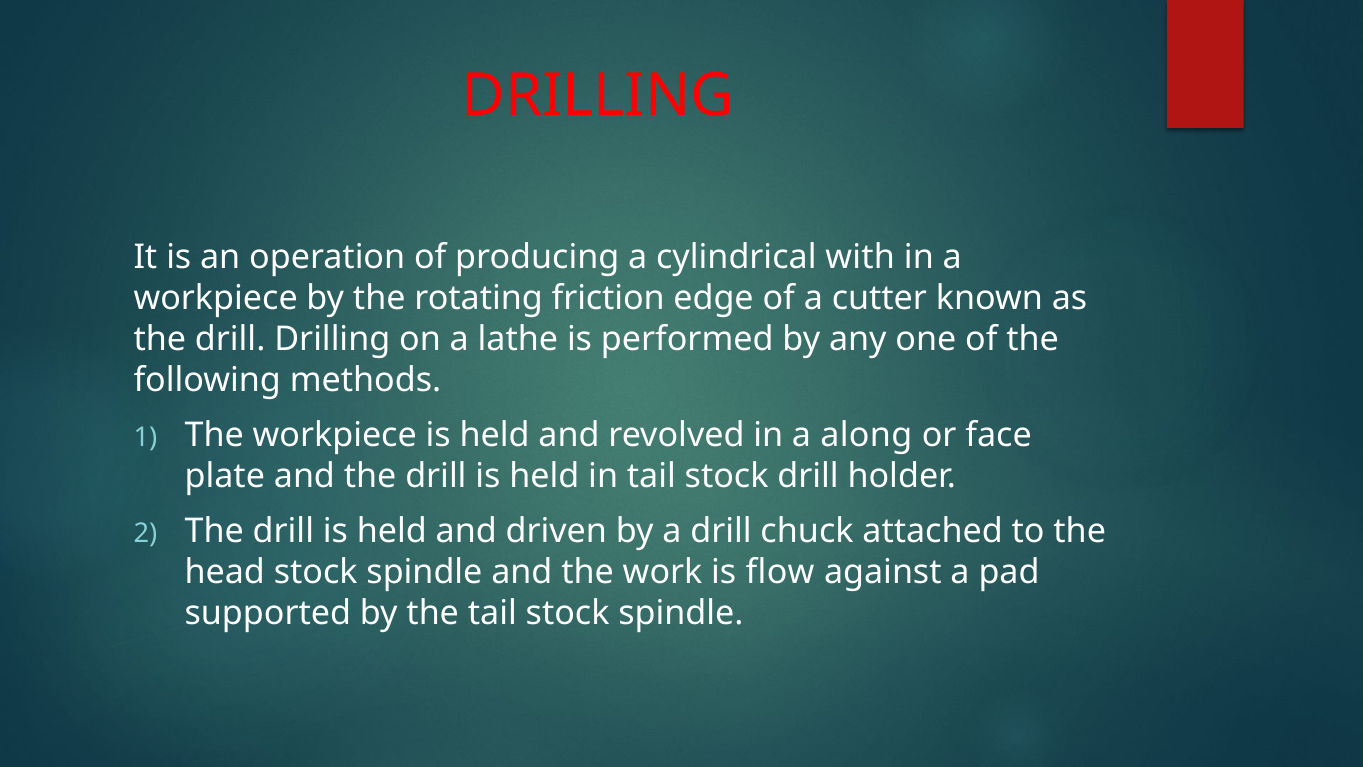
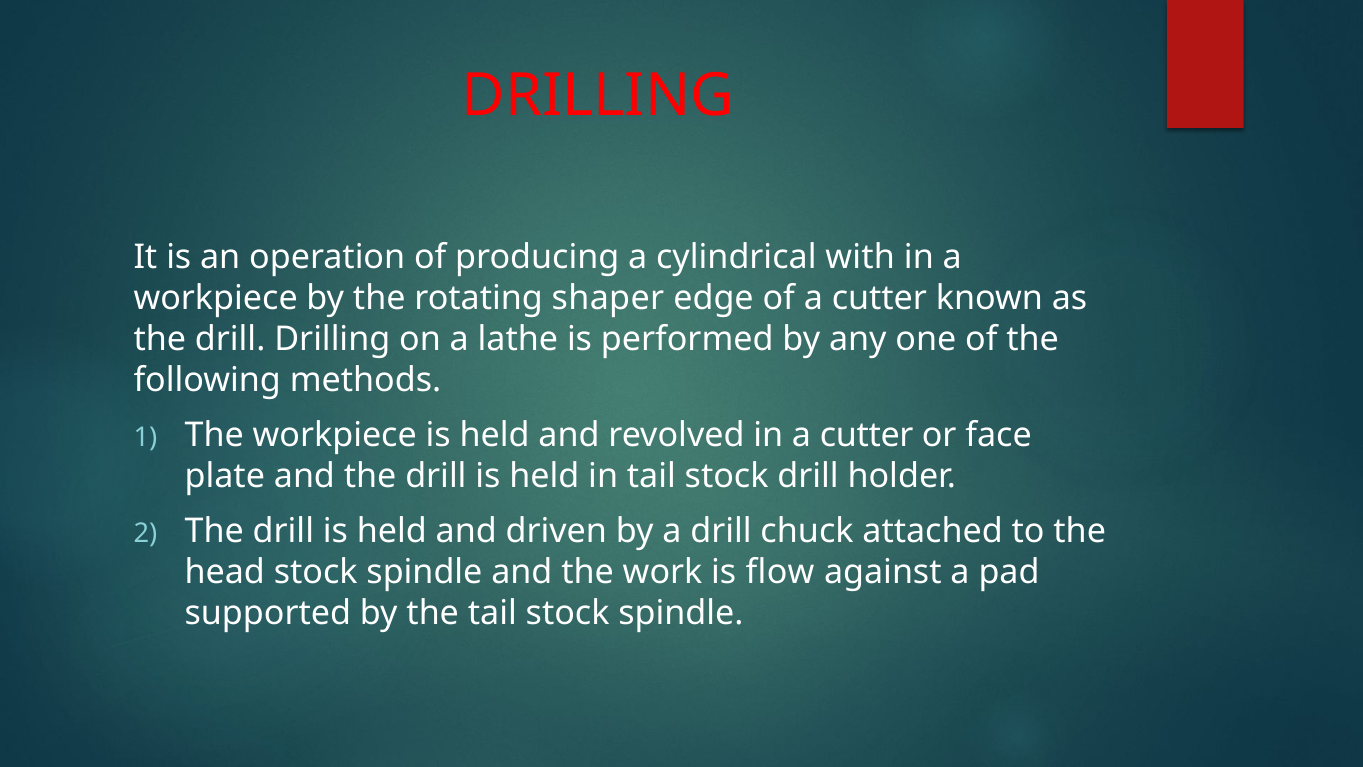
friction: friction -> shaper (608, 298)
in a along: along -> cutter (867, 435)
